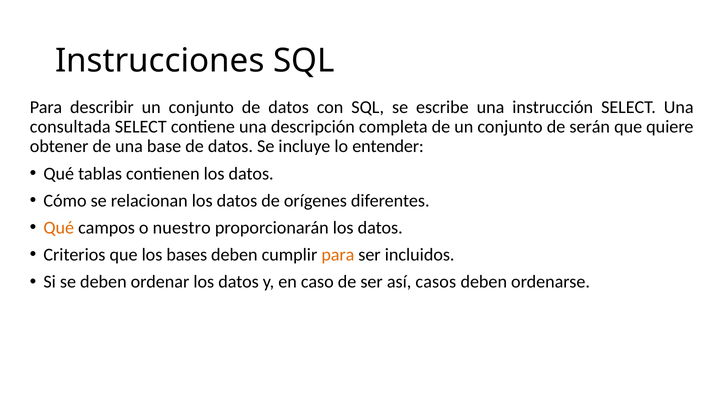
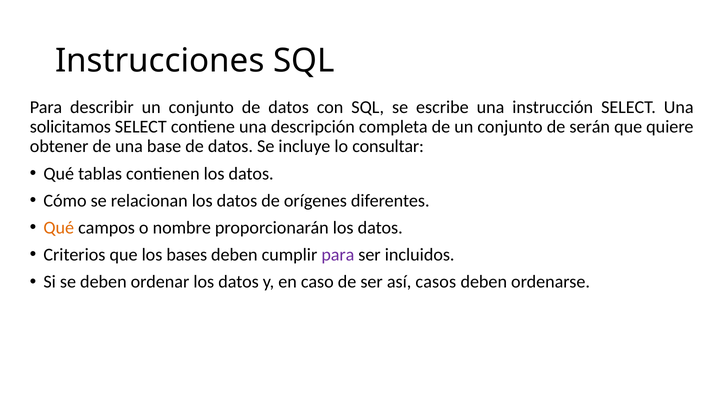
consultada: consultada -> solicitamos (70, 127)
entender: entender -> consultar (388, 147)
nuestro: nuestro -> nombre (182, 228)
para colour: orange -> purple (338, 255)
